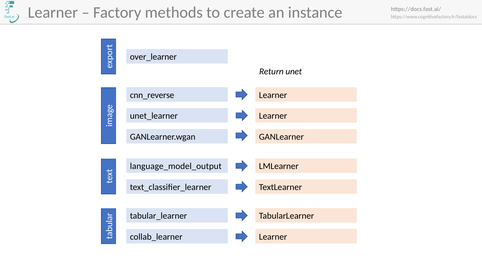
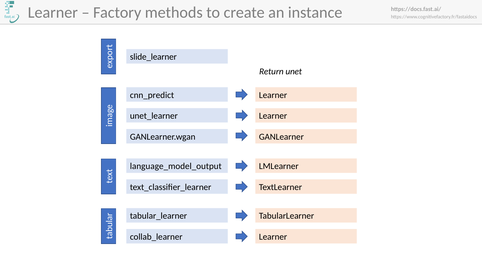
over_learner: over_learner -> slide_learner (153, 57)
cnn_reverse: cnn_reverse -> cnn_predict (152, 95)
